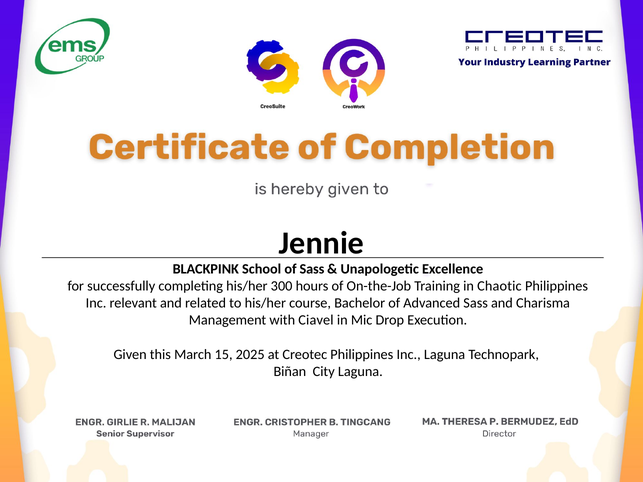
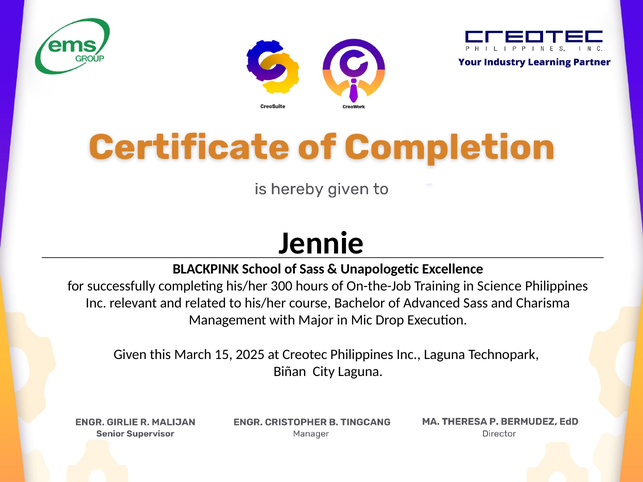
Chaotic: Chaotic -> Science (499, 286)
Ciavel: Ciavel -> Major (316, 320)
